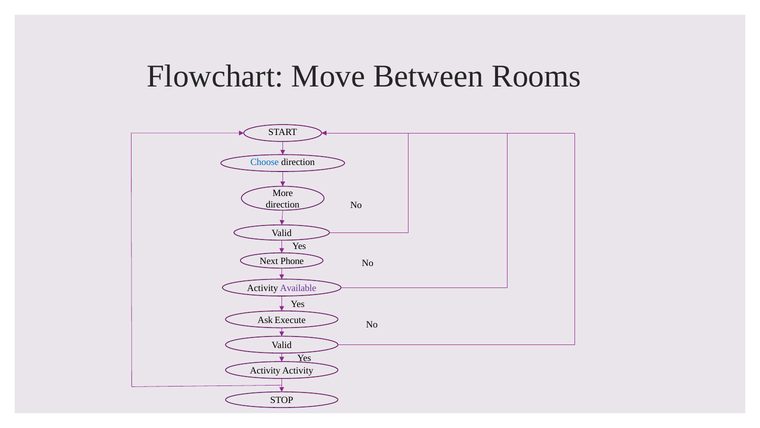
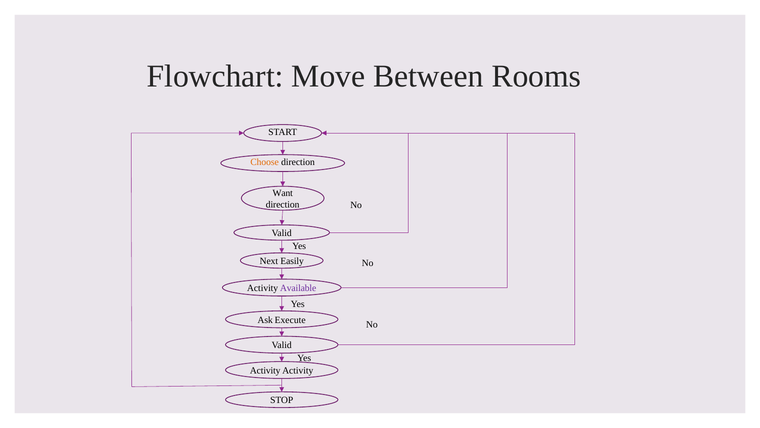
Choose colour: blue -> orange (265, 162)
More: More -> Want (283, 193)
Phone: Phone -> Easily (292, 261)
